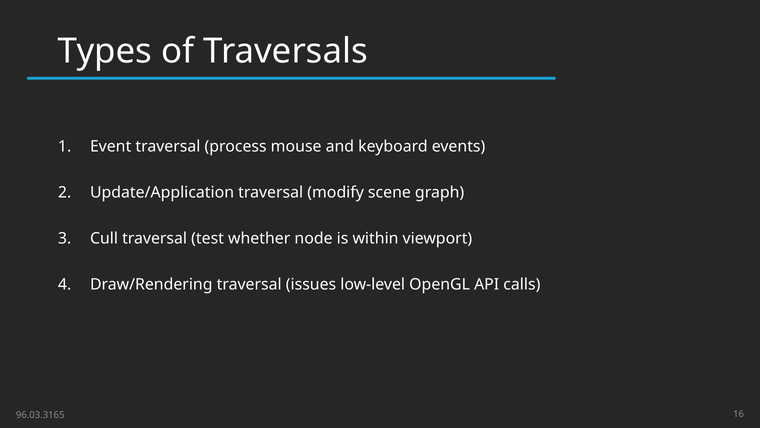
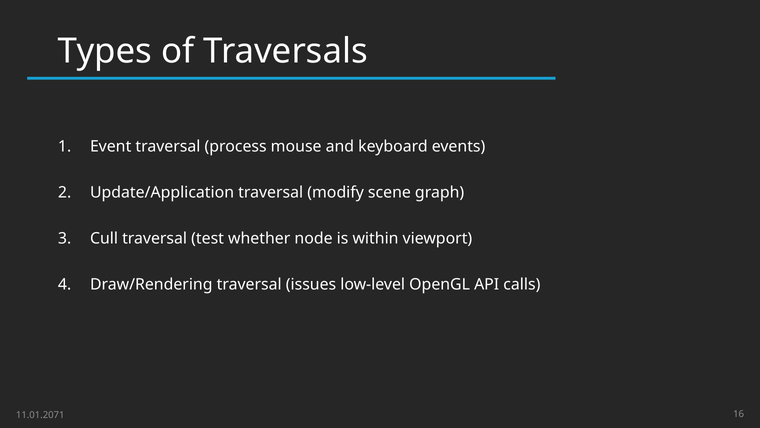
96.03.3165: 96.03.3165 -> 11.01.2071 (40, 414)
